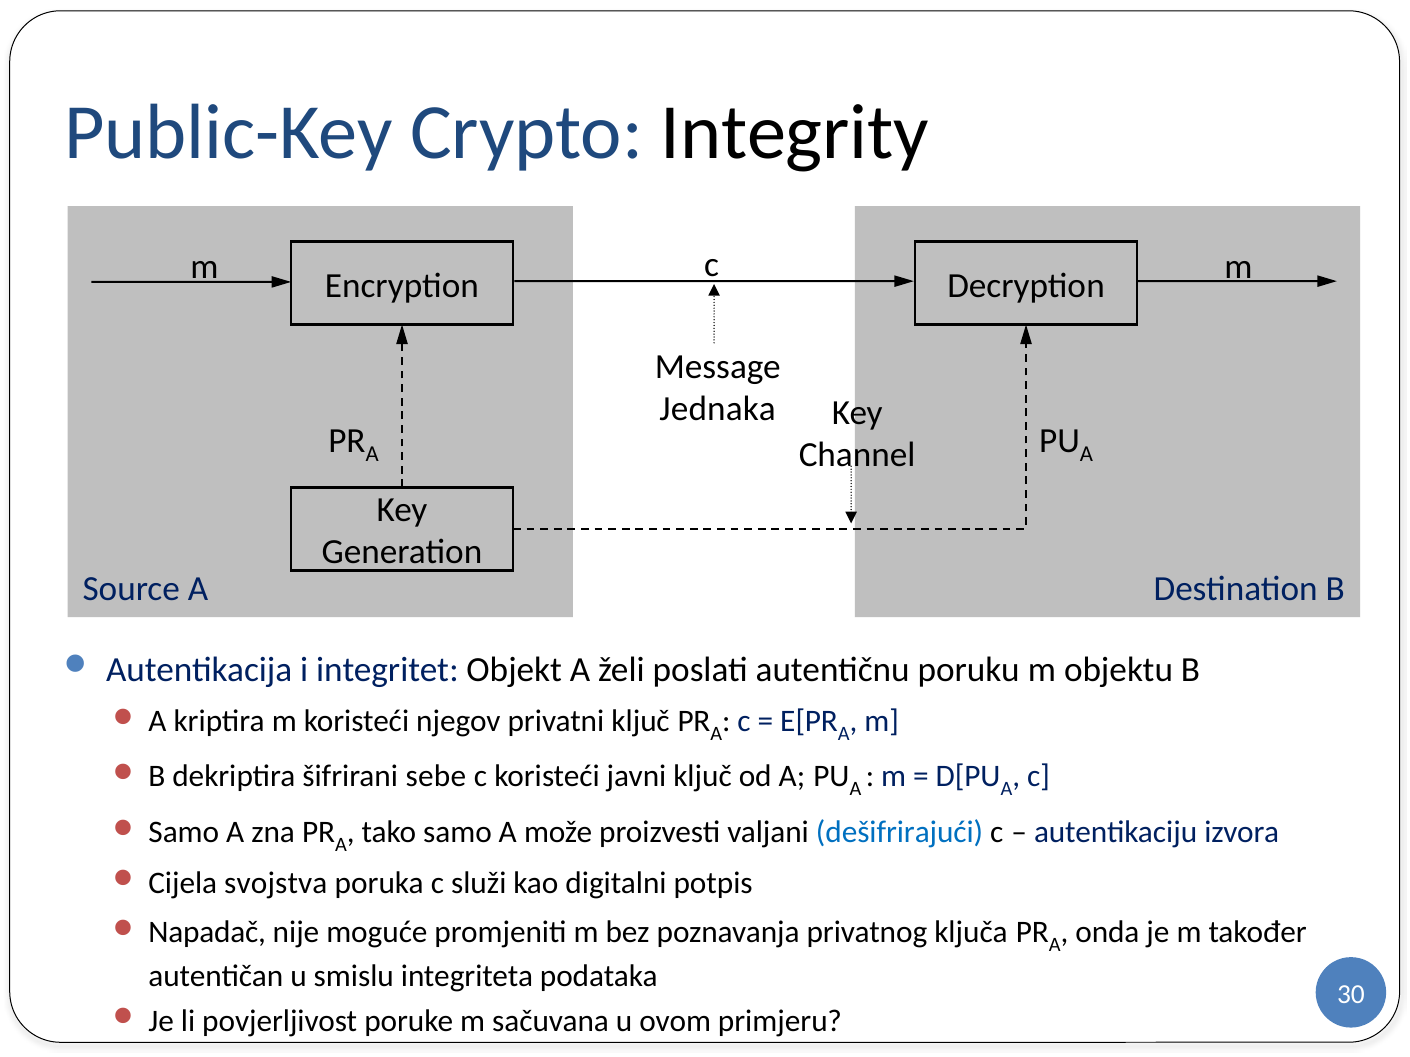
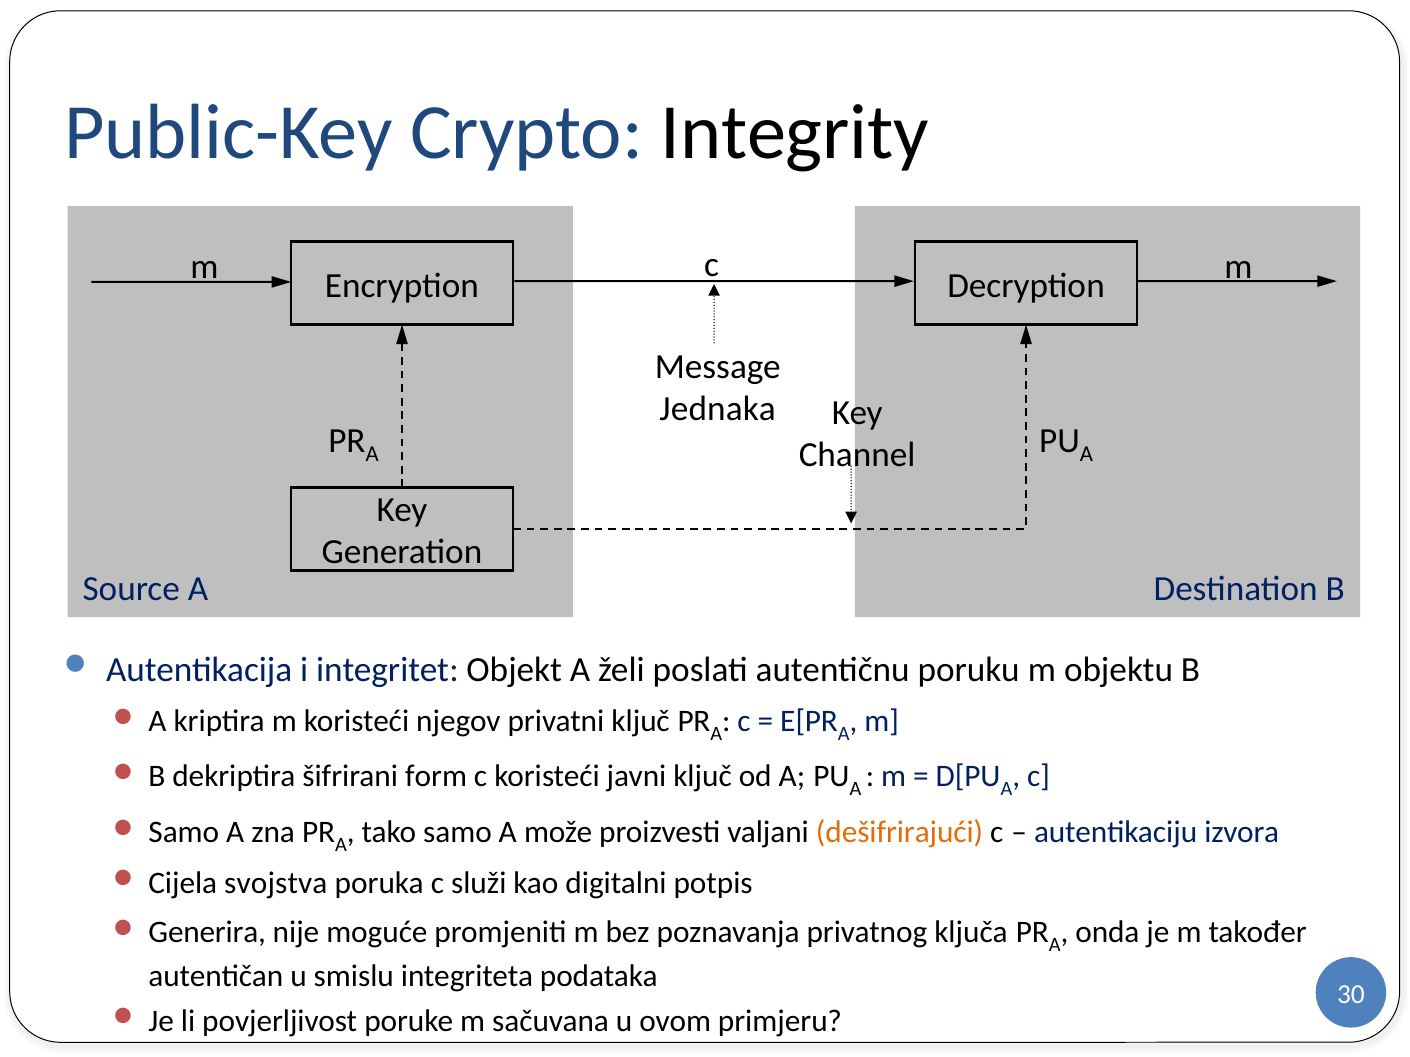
sebe: sebe -> form (436, 777)
dešifrirajući colour: blue -> orange (900, 832)
Napadač: Napadač -> Generira (207, 933)
